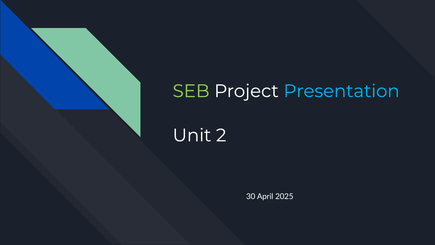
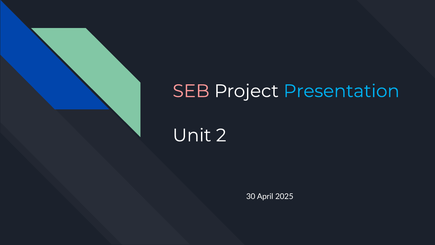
SEB colour: light green -> pink (191, 91)
